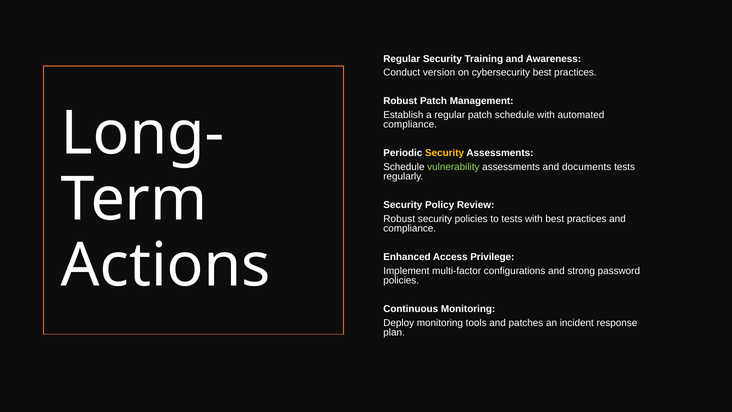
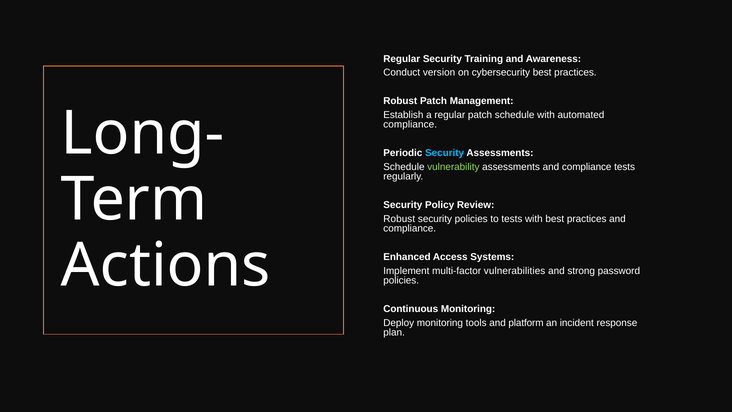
Security colour: yellow -> light blue (445, 153)
assessments and documents: documents -> compliance (587, 167)
Privilege: Privilege -> Systems (492, 257)
configurations: configurations -> vulnerabilities (515, 271)
patches: patches -> platform (526, 323)
